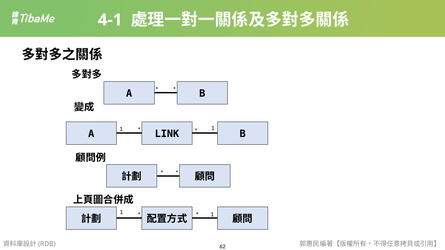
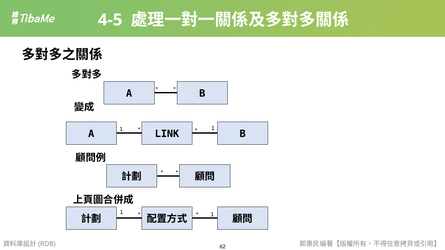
4-1: 4-1 -> 4-5 (110, 20)
